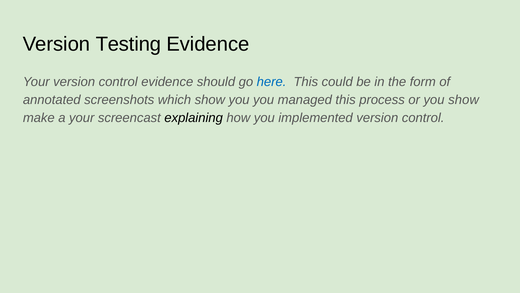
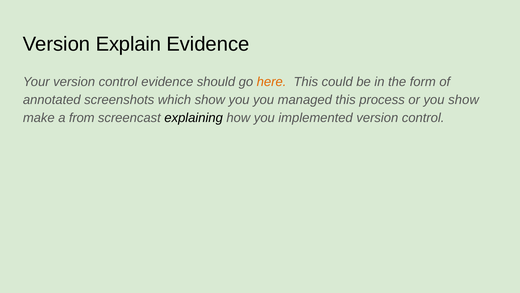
Testing: Testing -> Explain (128, 44)
here colour: blue -> orange (272, 82)
a your: your -> from (82, 118)
